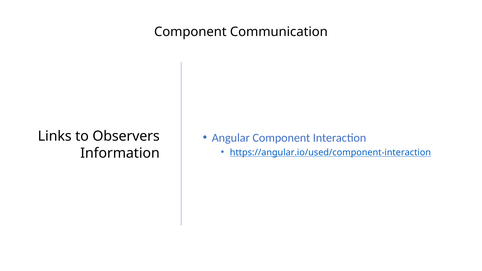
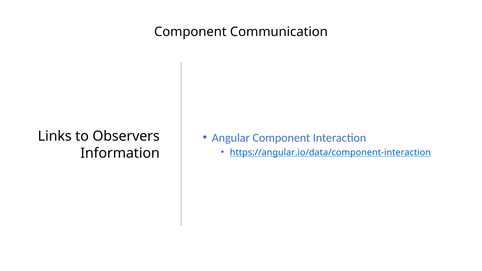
https://angular.io/used/component-interaction: https://angular.io/used/component-interaction -> https://angular.io/data/component-interaction (330, 153)
